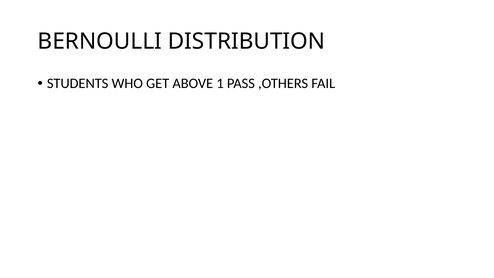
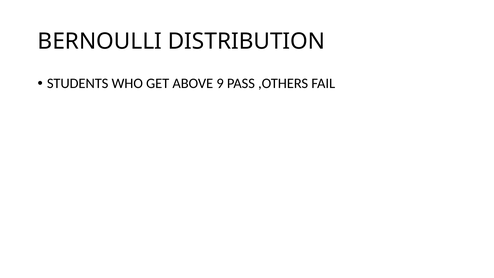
1: 1 -> 9 (220, 84)
